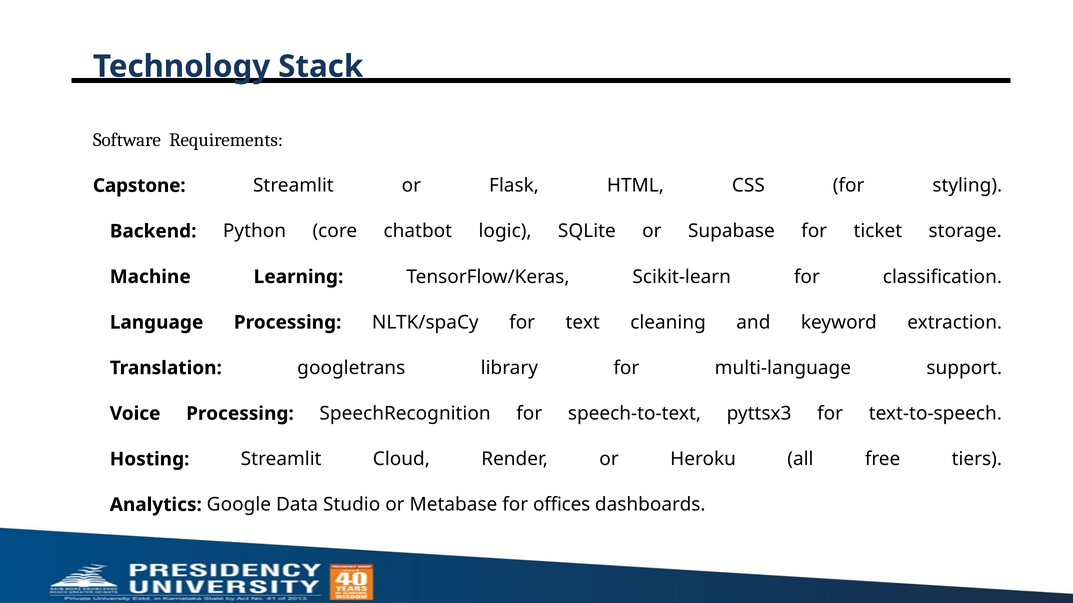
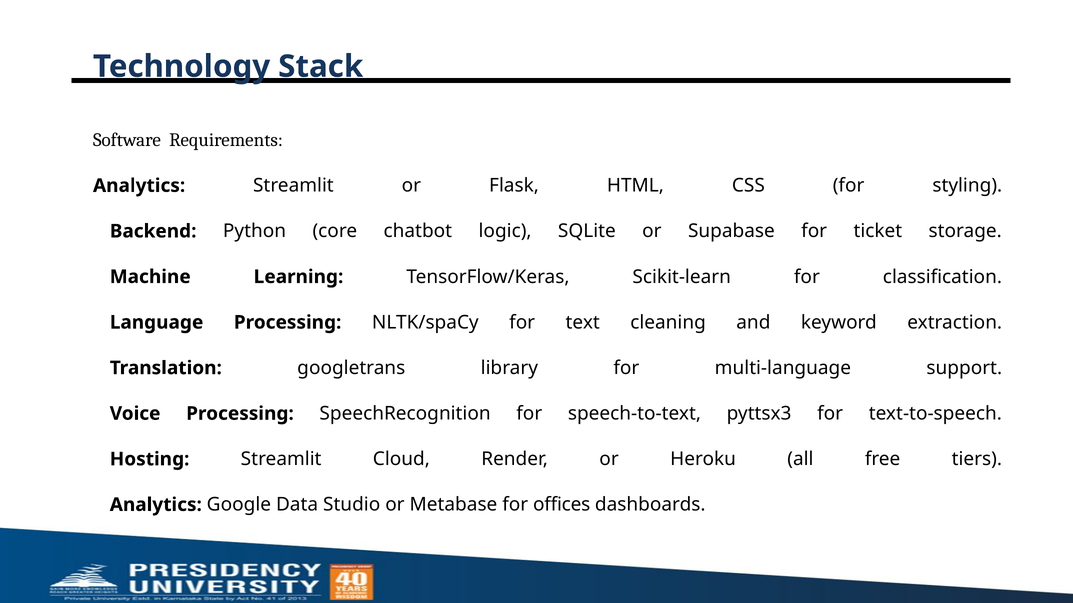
Capstone: Capstone -> Analytics (139, 186)
